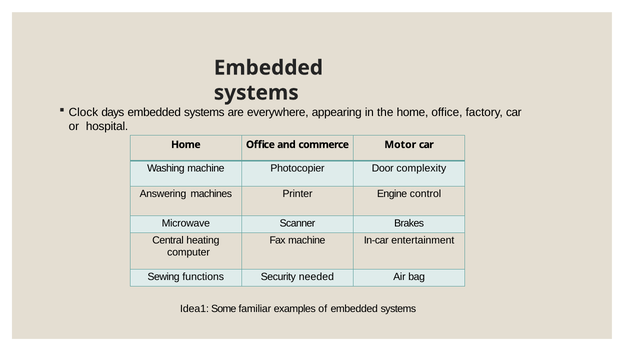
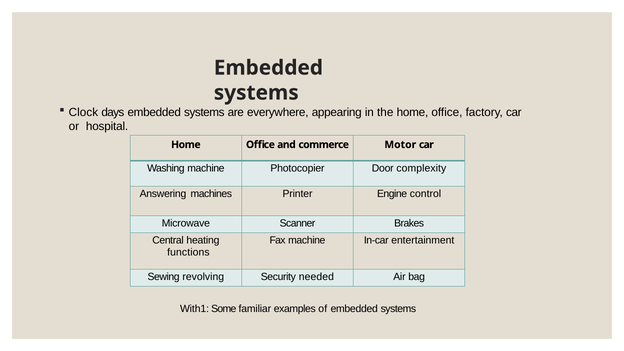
computer: computer -> functions (188, 252)
functions: functions -> revolving (203, 277)
Idea1: Idea1 -> With1 (195, 309)
